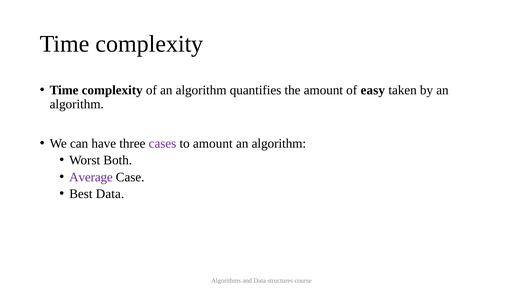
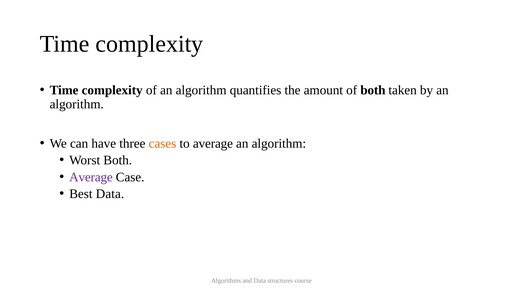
of easy: easy -> both (373, 90)
cases colour: purple -> orange (163, 143)
to amount: amount -> average (213, 143)
